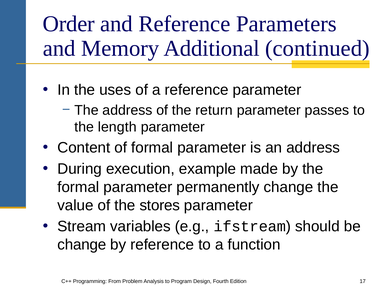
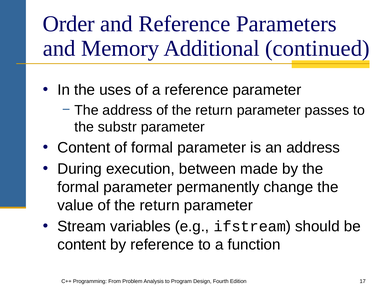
length: length -> substr (117, 127)
example: example -> between (208, 169)
value of the stores: stores -> return (160, 205)
change: change -> content (82, 244)
